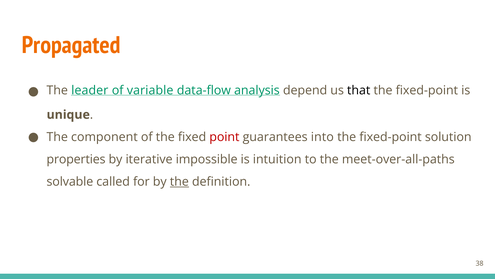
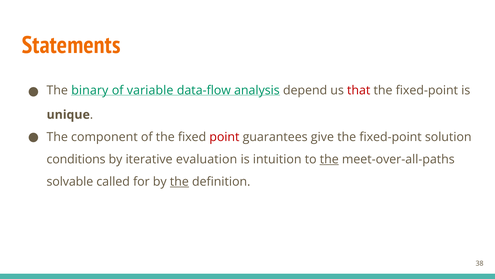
Propagated: Propagated -> Statements (71, 45)
leader: leader -> binary (90, 90)
that colour: black -> red (359, 90)
into: into -> give (322, 137)
properties: properties -> conditions (76, 159)
impossible: impossible -> evaluation (207, 159)
the underline: none -> present (329, 159)
